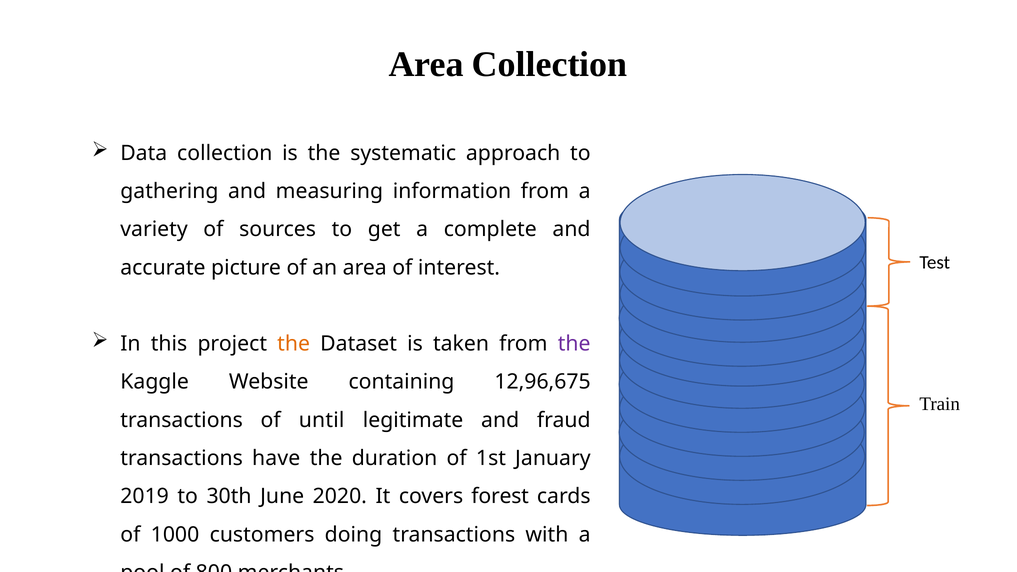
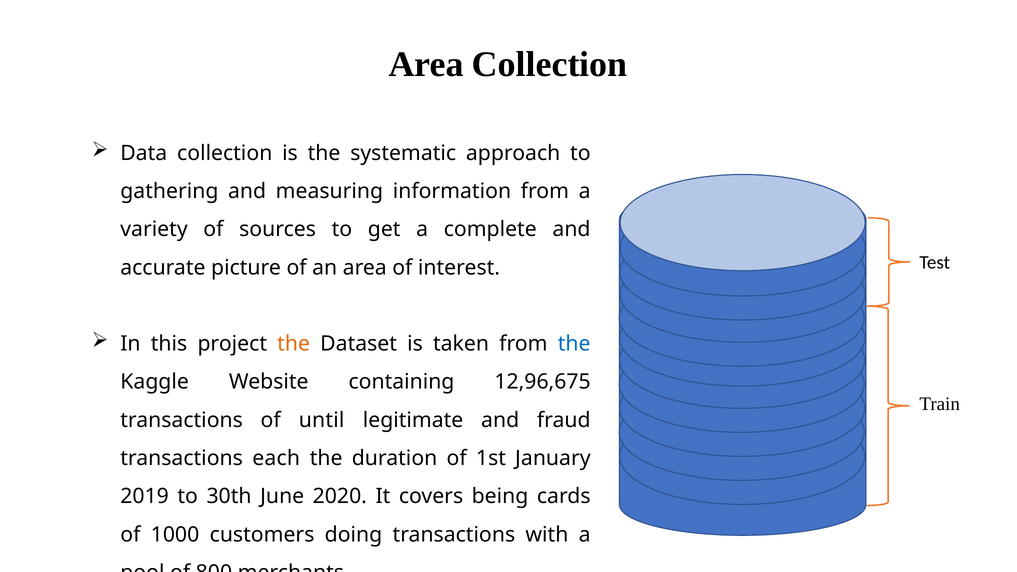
the colour: purple -> blue (574, 344)
have: have -> each (276, 458)
forest: forest -> being (500, 496)
